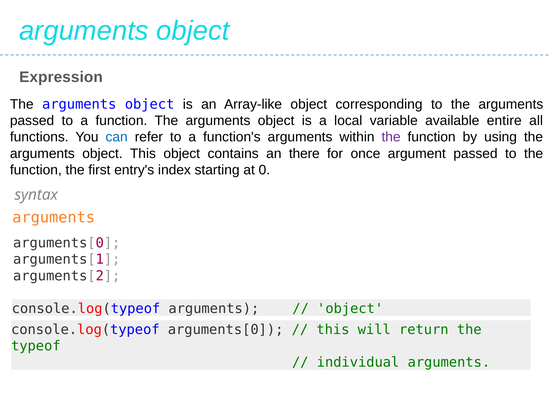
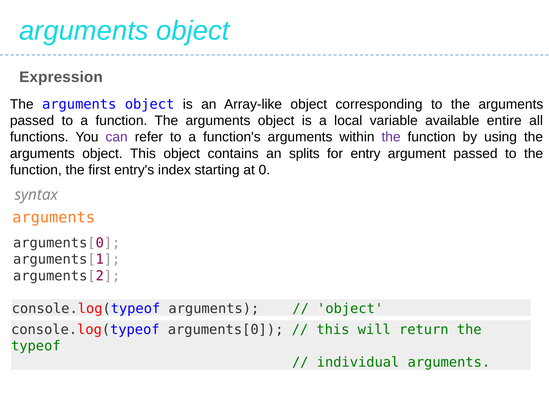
can colour: blue -> purple (117, 137)
there: there -> splits (304, 154)
once: once -> entry (366, 154)
